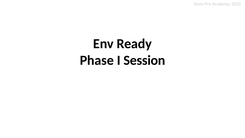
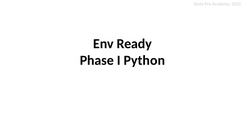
Session: Session -> Python (144, 60)
